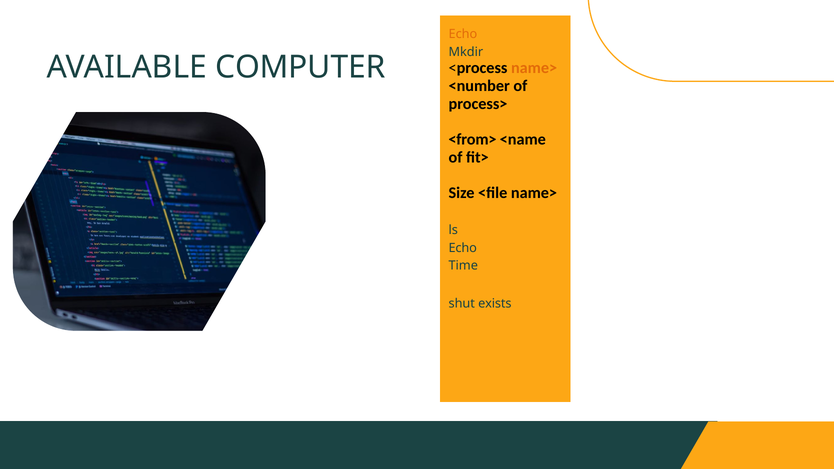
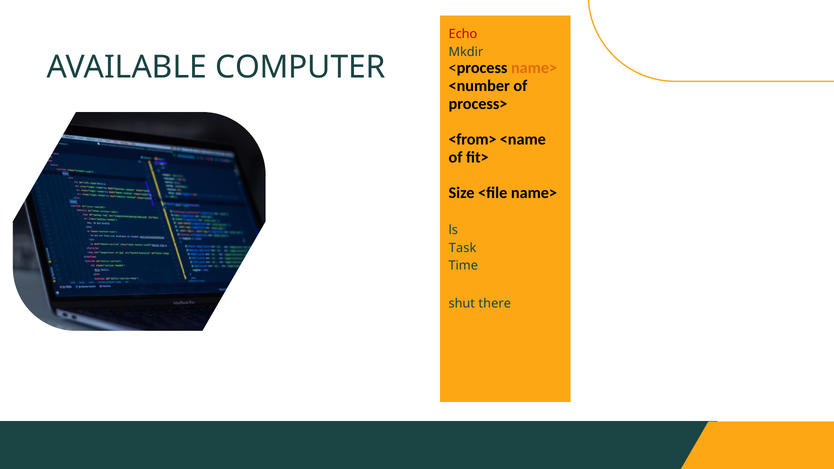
Echo colour: orange -> red (463, 34)
Echo: Echo -> Task (463, 248)
exists: exists -> there (495, 304)
